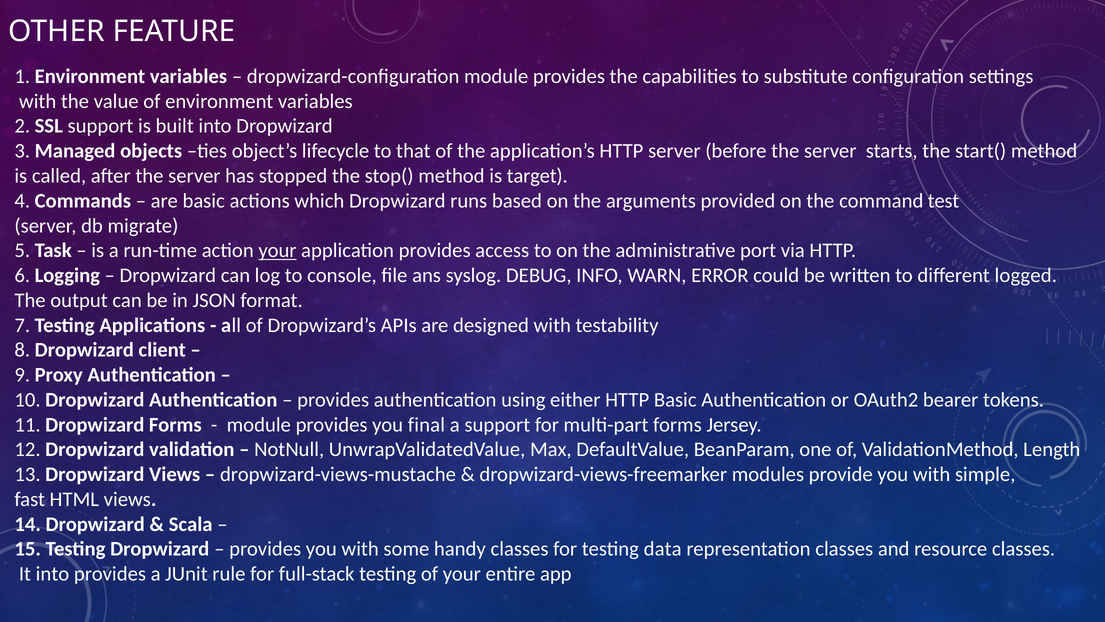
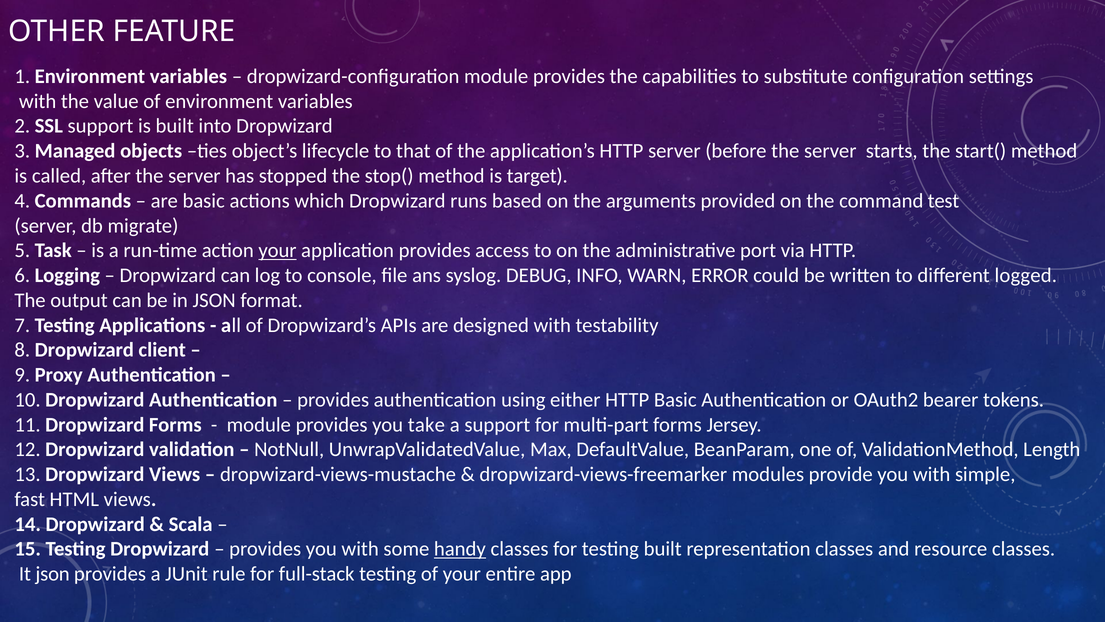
final: final -> take (426, 424)
handy underline: none -> present (460, 549)
testing data: data -> built (663, 549)
It into: into -> json (53, 574)
